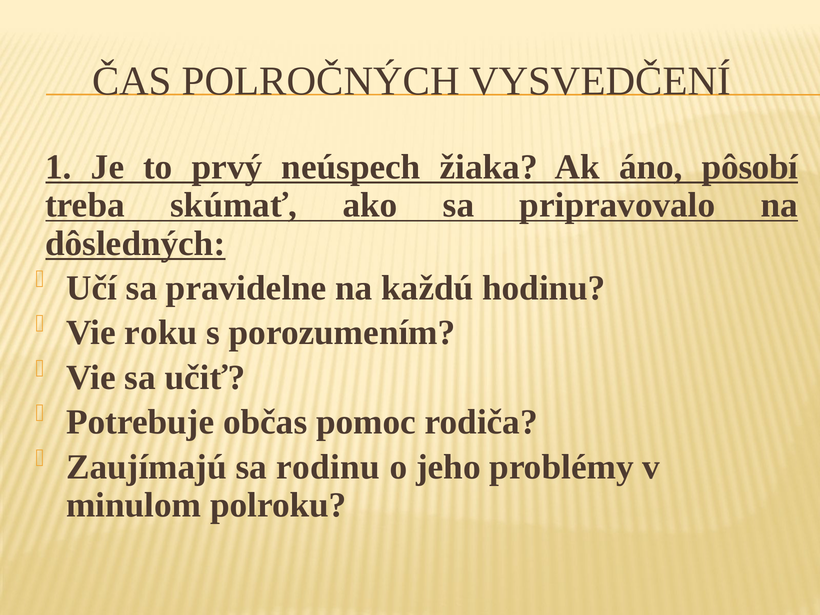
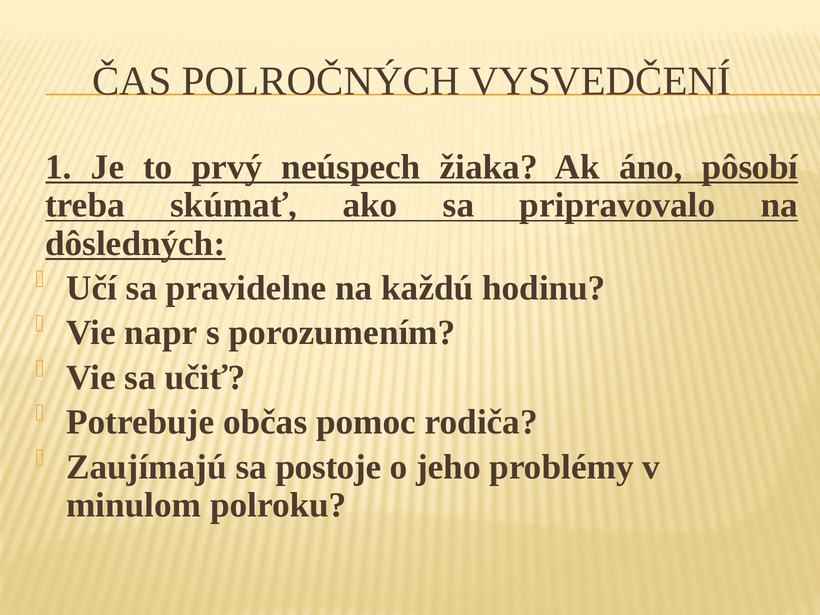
roku: roku -> napr (161, 333)
rodinu: rodinu -> postoje (328, 467)
